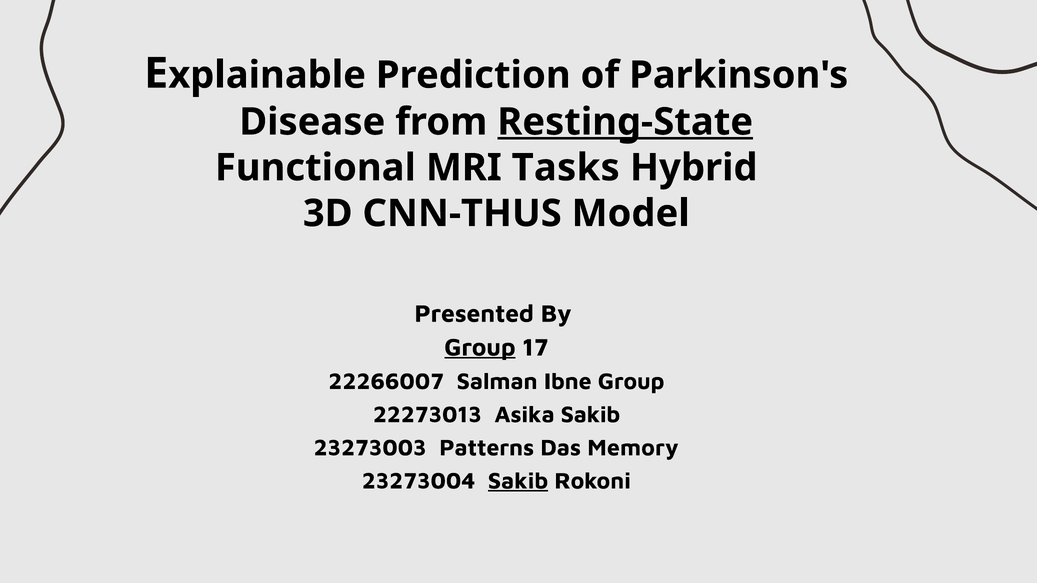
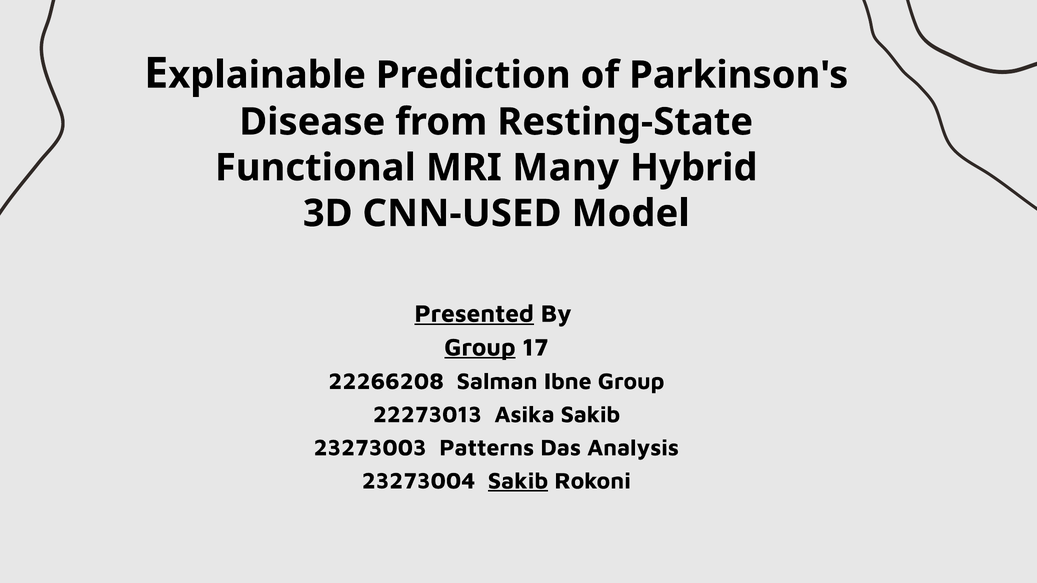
Resting-State underline: present -> none (625, 122)
Tasks: Tasks -> Many (566, 168)
CNN-THUS: CNN-THUS -> CNN-USED (462, 214)
Presented underline: none -> present (474, 314)
22266007: 22266007 -> 22266208 (386, 382)
Memory: Memory -> Analysis (633, 448)
